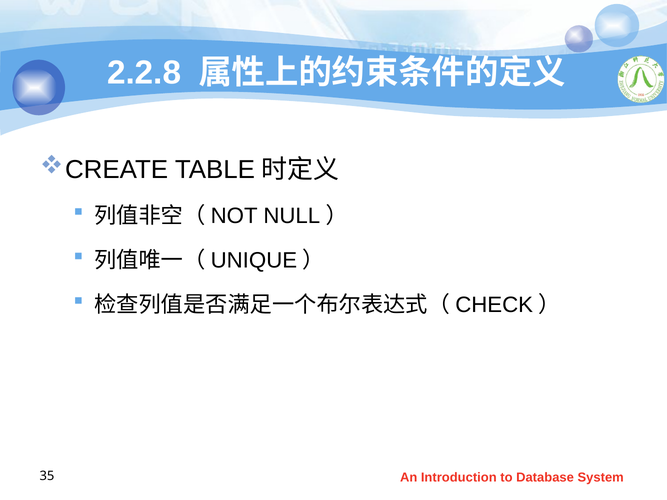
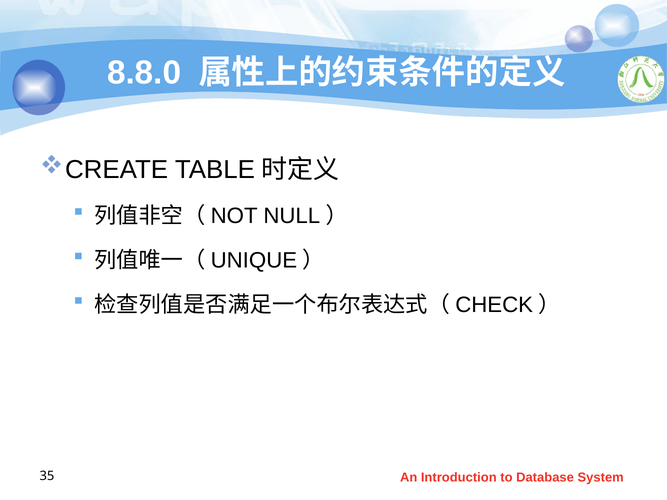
2.2.8: 2.2.8 -> 8.8.0 (144, 73)
